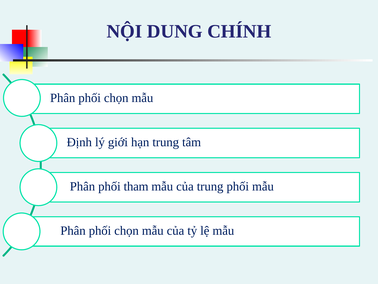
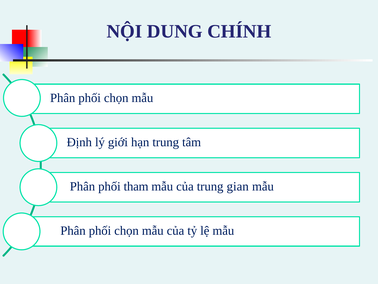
trung phối: phối -> gian (238, 186)
